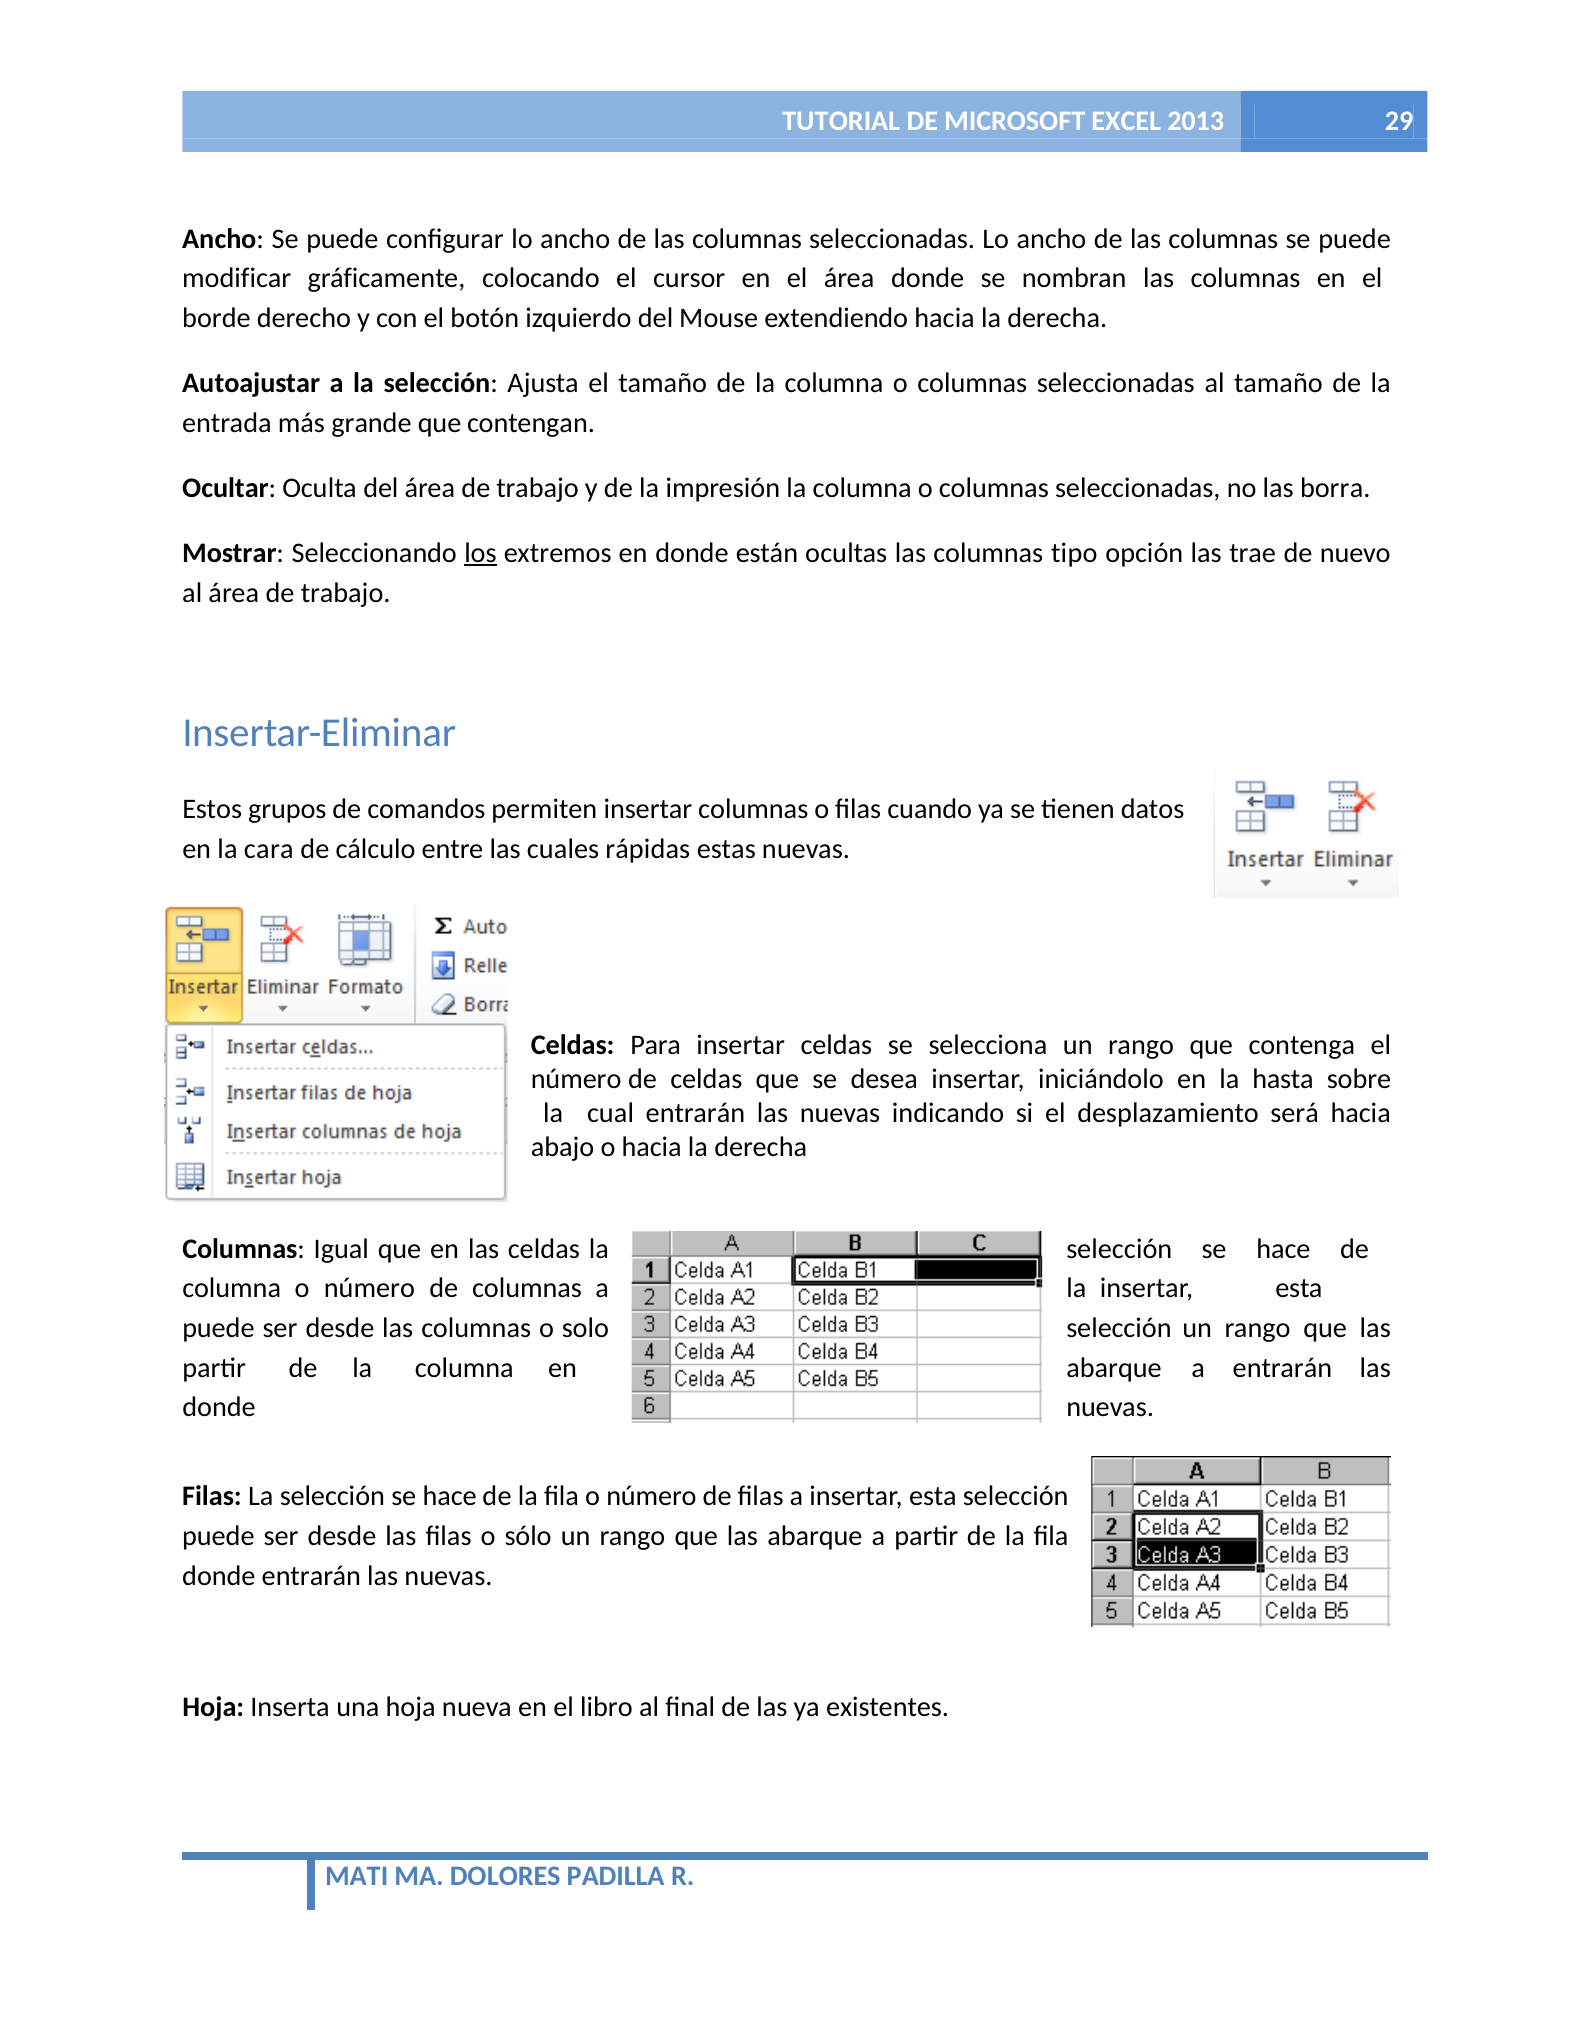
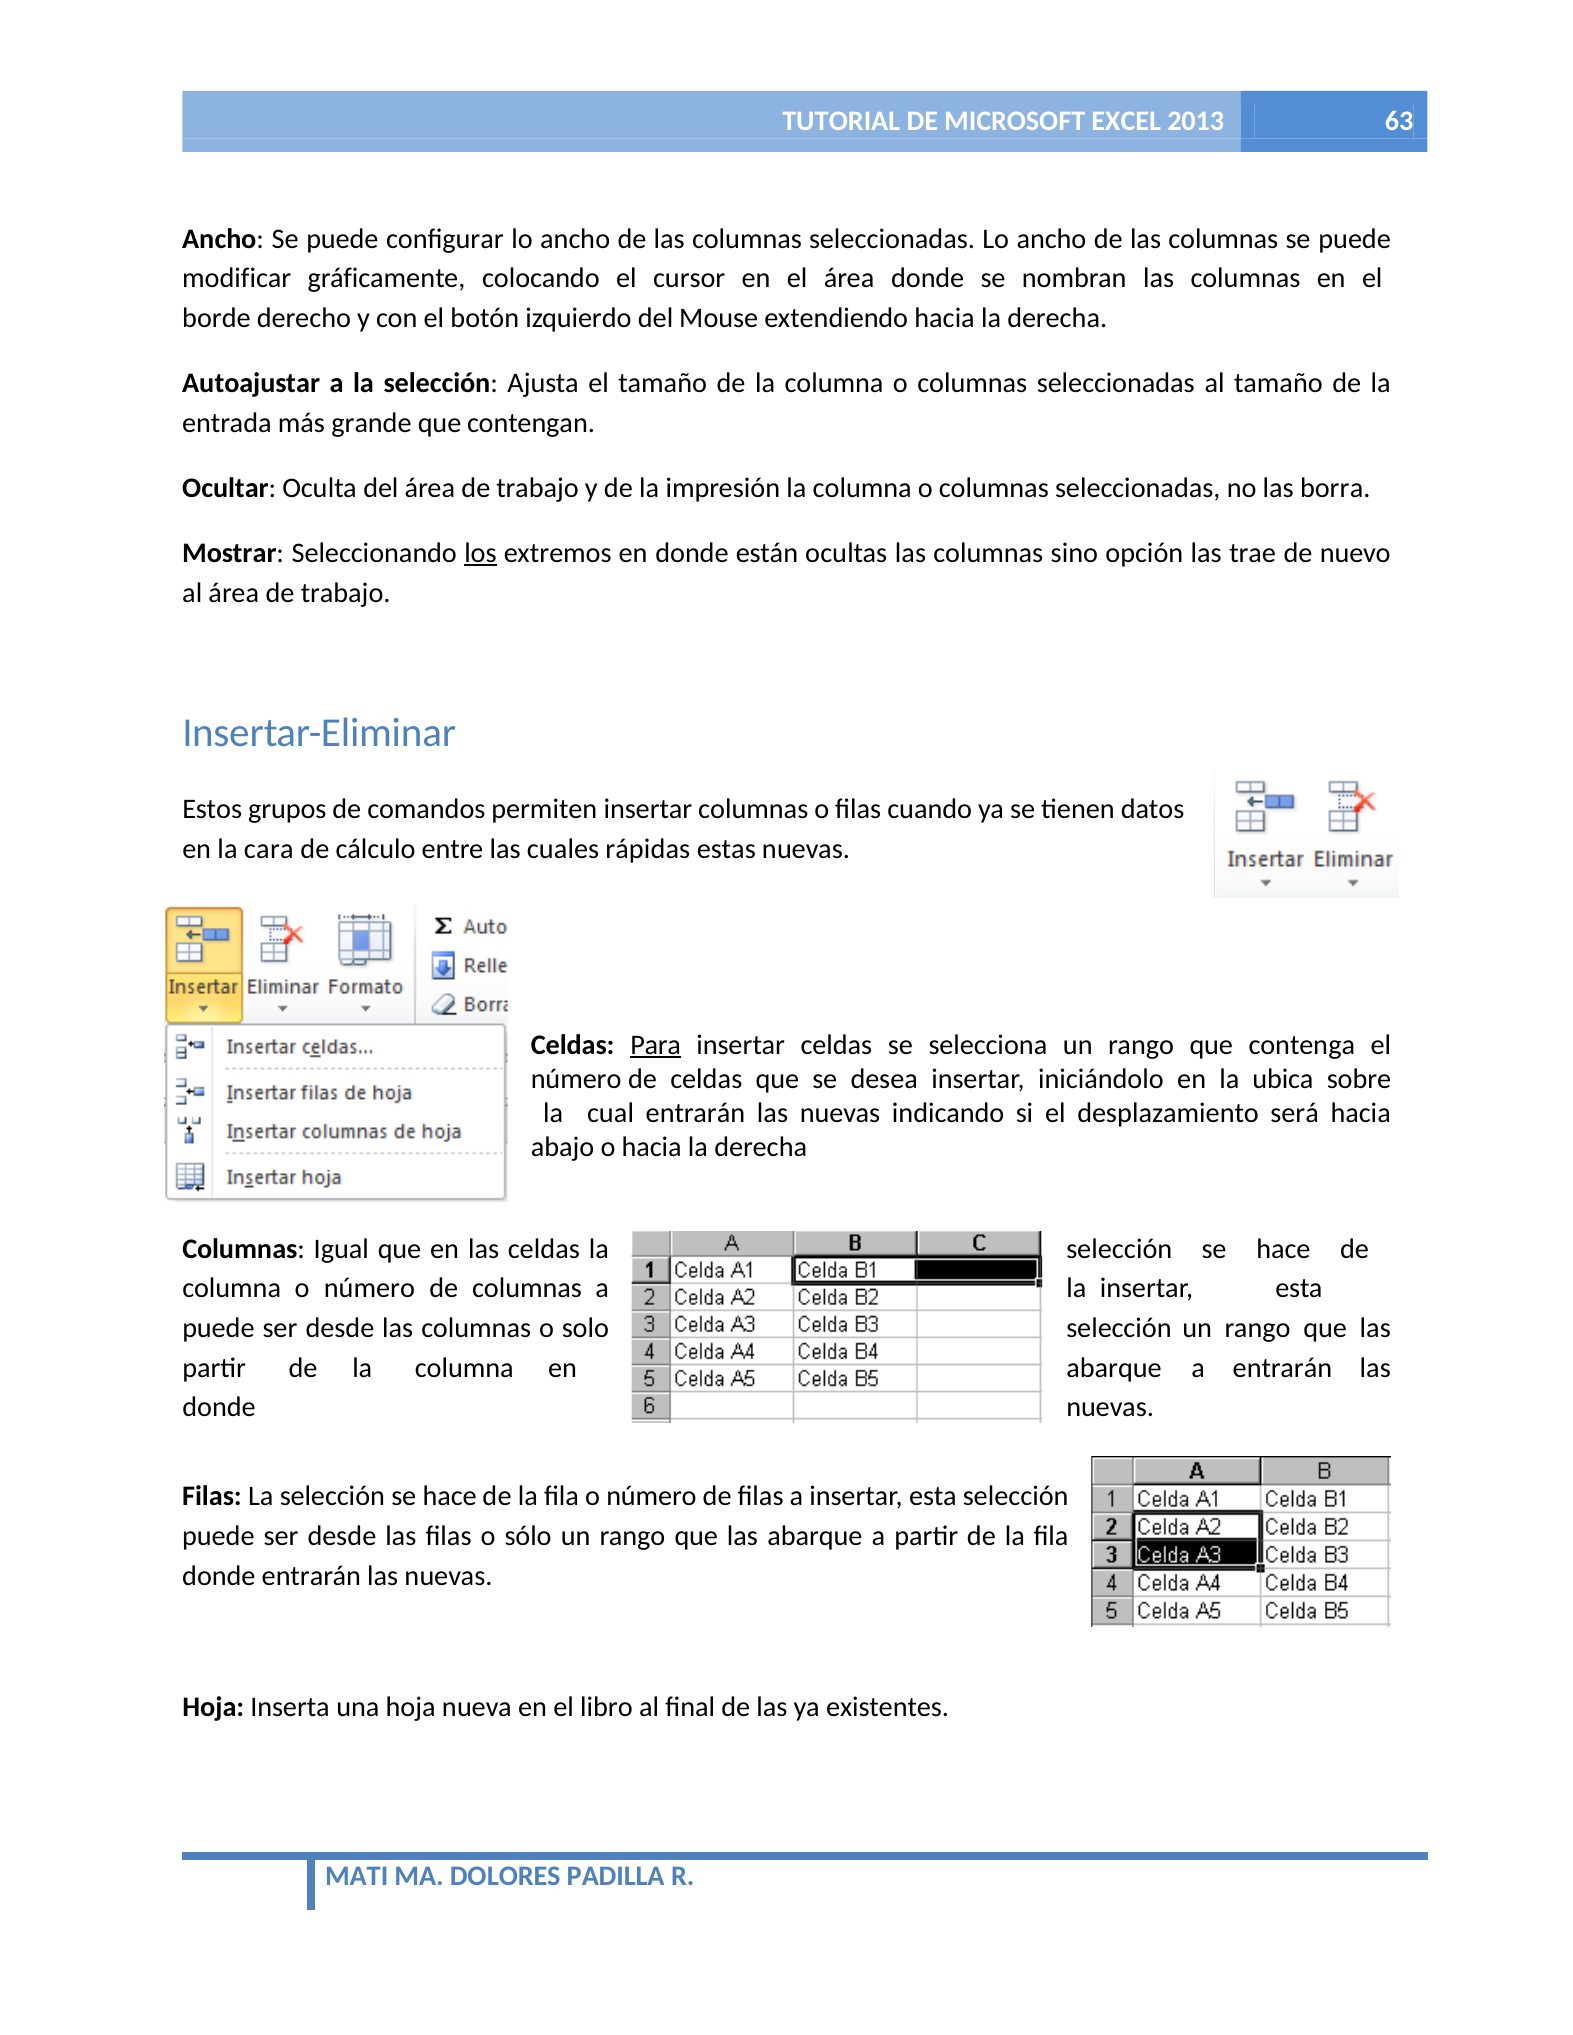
29: 29 -> 63 (1399, 121)
tipo: tipo -> sino (1074, 553)
Para underline: none -> present (656, 1045)
hasta: hasta -> ubica (1283, 1080)
